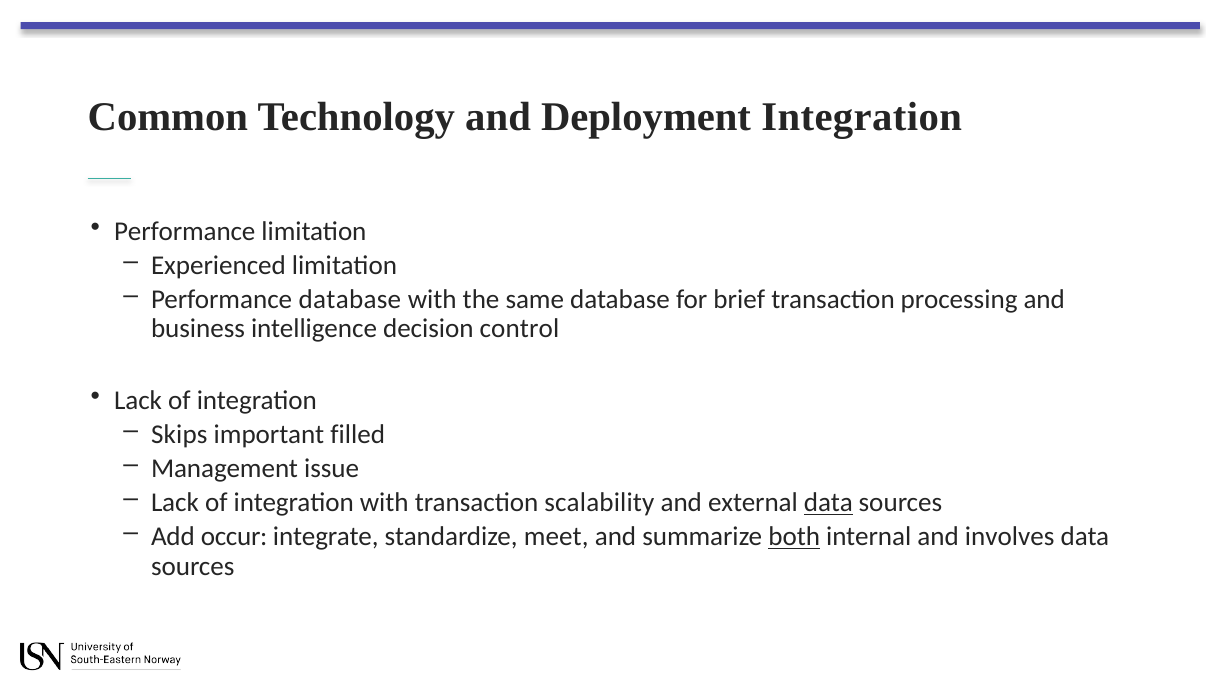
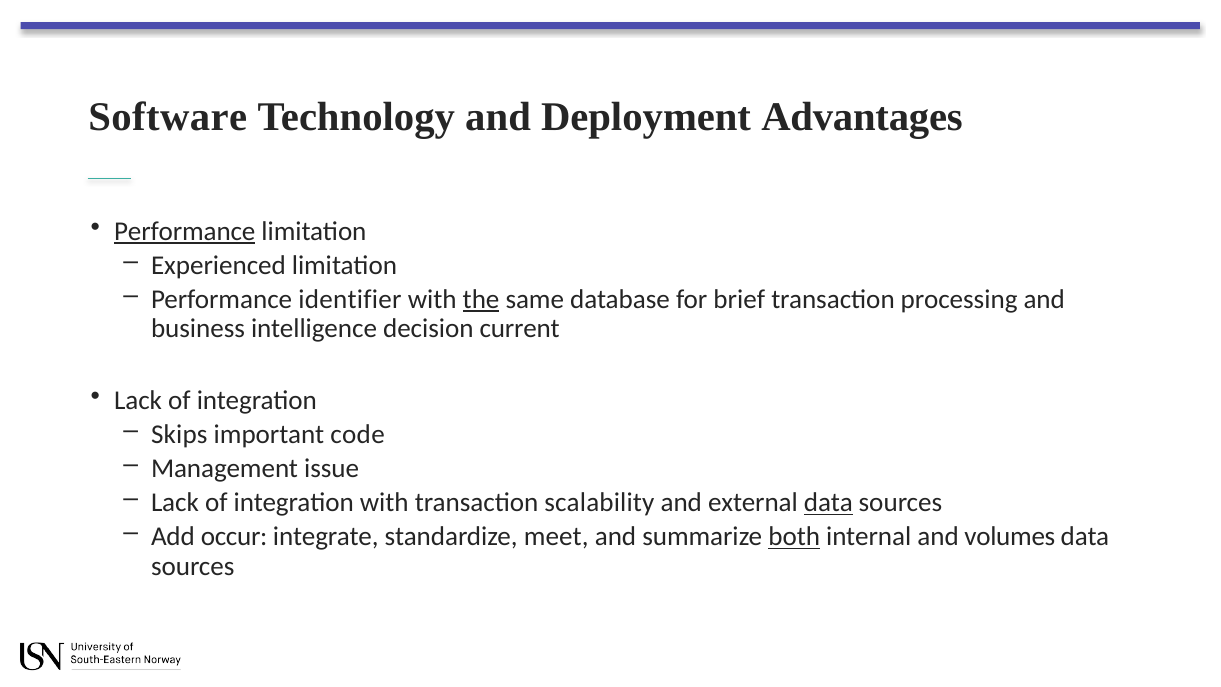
Common: Common -> Software (168, 117)
Deployment Integration: Integration -> Advantages (862, 117)
Performance underline: none -> present (185, 231)
Performance database: database -> identifier (350, 299)
the underline: none -> present (481, 299)
control: control -> current (520, 329)
filled: filled -> code (358, 434)
involves: involves -> volumes (1010, 537)
